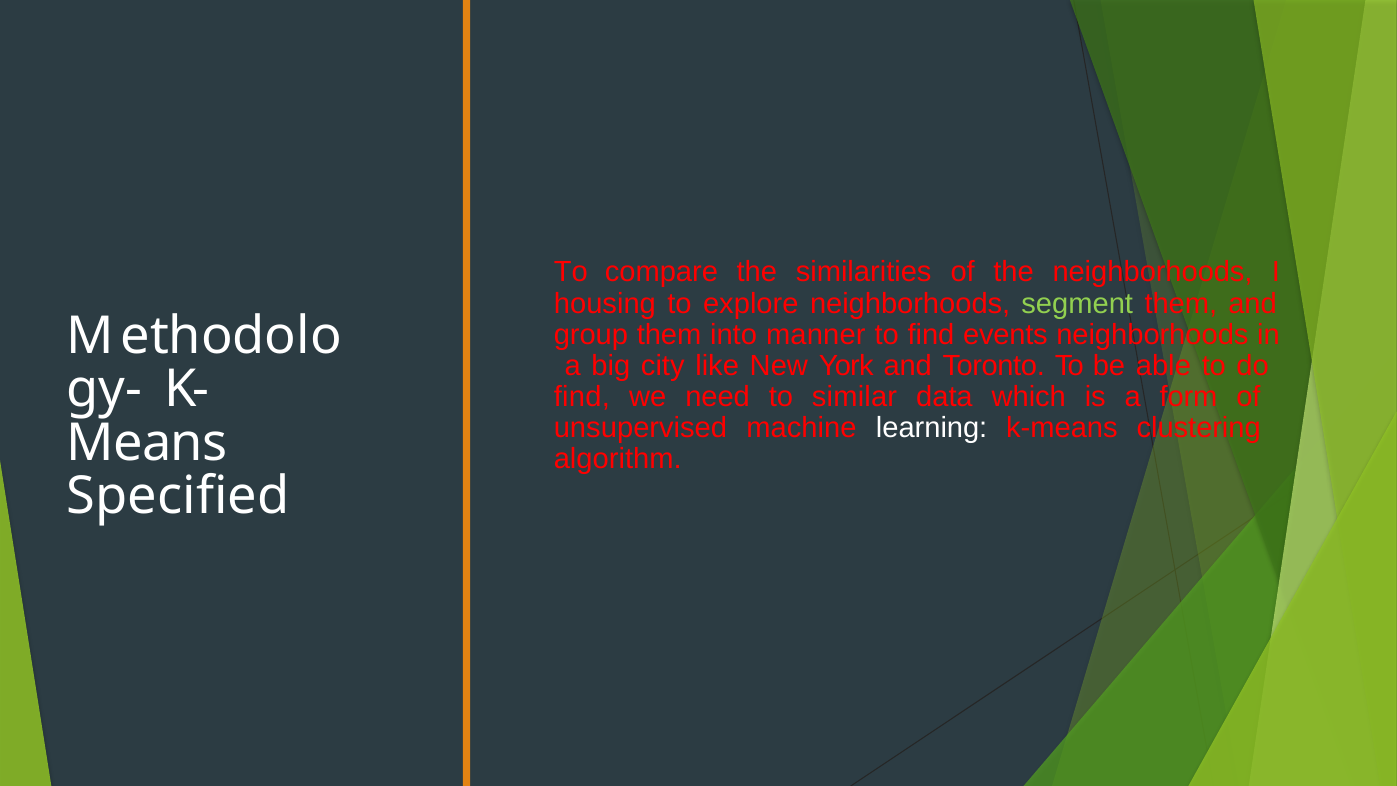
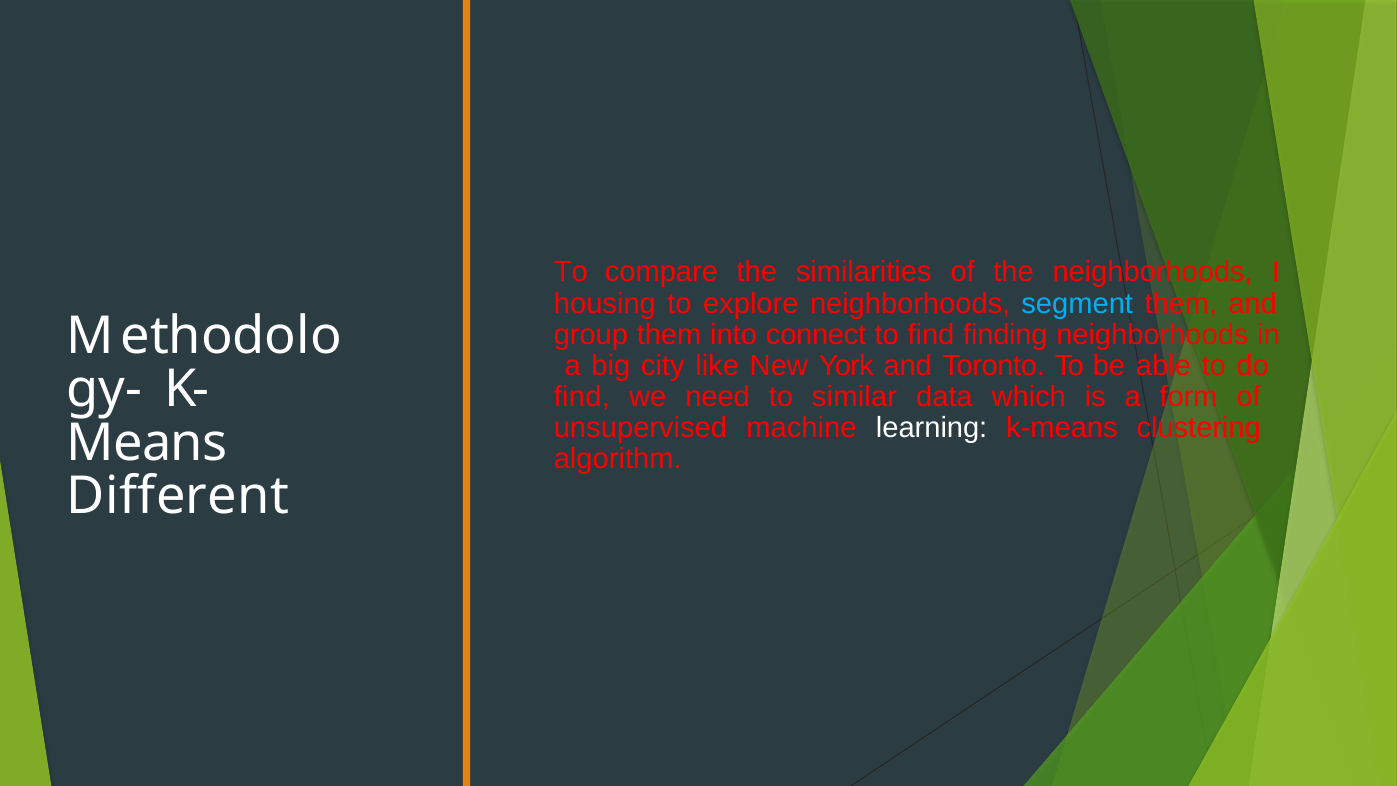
segment colour: light green -> light blue (1077, 304)
manner: manner -> connect (816, 334)
events: events -> finding (1005, 334)
Specified: Specified -> Different (178, 496)
